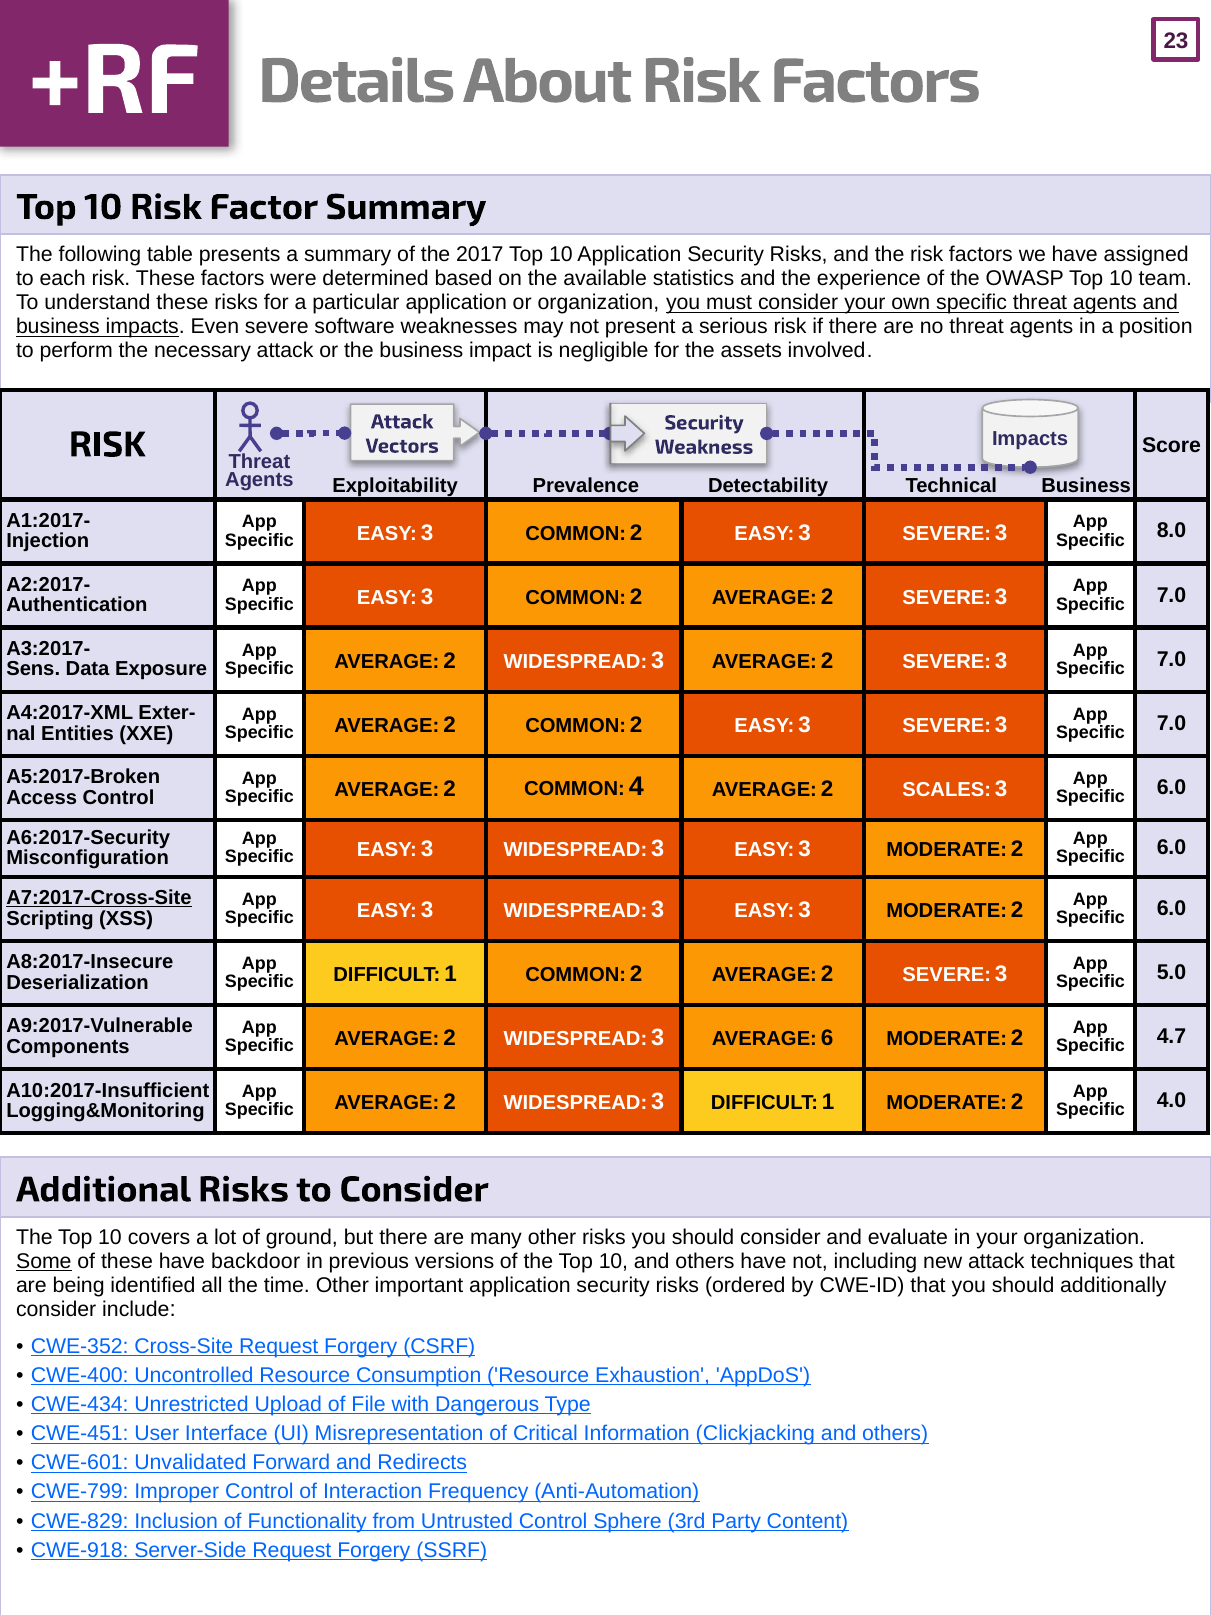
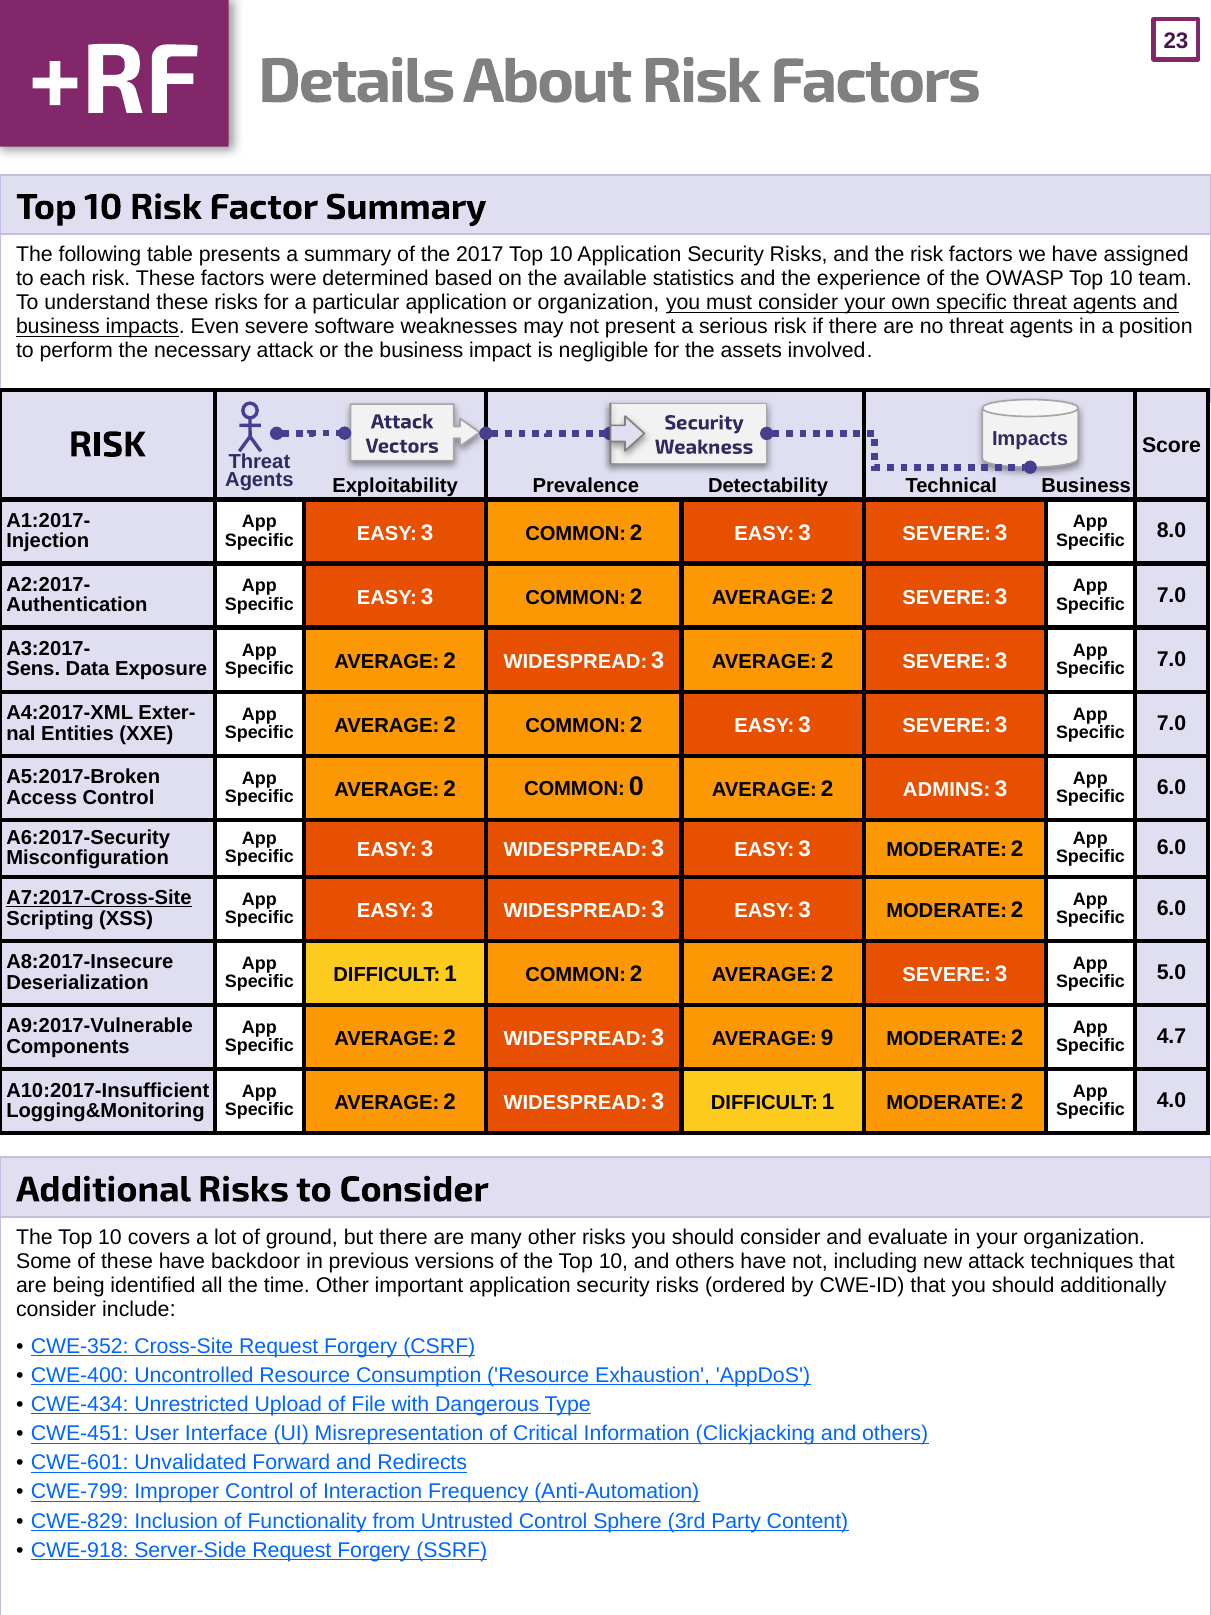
4: 4 -> 0 (636, 787)
SCALES: SCALES -> ADMINS (947, 790)
6: 6 -> 9 (827, 1038)
Some underline: present -> none (44, 1261)
